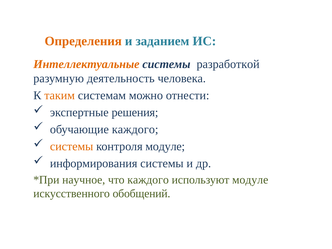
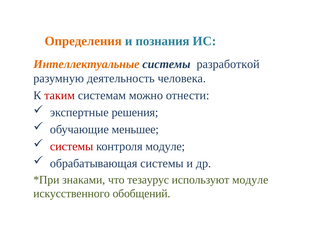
заданием: заданием -> познания (163, 41)
таким colour: orange -> red (60, 96)
обучающие каждого: каждого -> меньшее (135, 129)
системы colour: orange -> red (72, 146)
информирования: информирования -> обрабатывающая (94, 163)
научное: научное -> знаками (84, 180)
что каждого: каждого -> тезаурус (148, 180)
